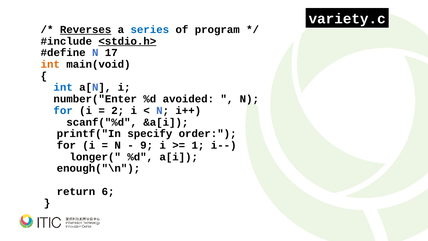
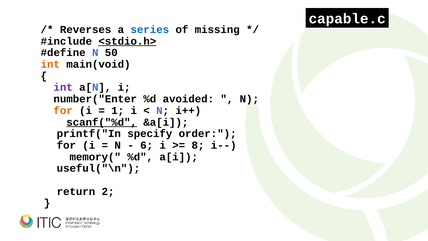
variety.c: variety.c -> capable.c (347, 19)
Reverses underline: present -> none (86, 30)
program: program -> missing (217, 30)
17: 17 -> 50 (111, 53)
int colour: blue -> purple (63, 87)
for colour: blue -> orange (63, 110)
2: 2 -> 1 (118, 110)
scanf("%d underline: none -> present (102, 122)
9: 9 -> 6 (147, 145)
1: 1 -> 8 (198, 145)
longer(: longer( -> memory( (95, 157)
enough("\n: enough("\n -> useful("\n (98, 168)
return 6: 6 -> 2 (108, 191)
